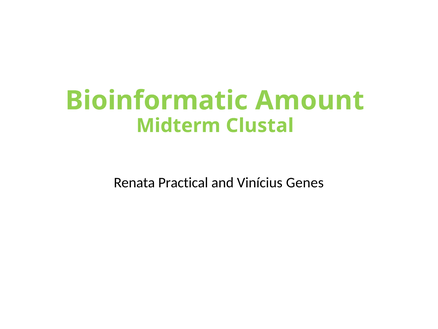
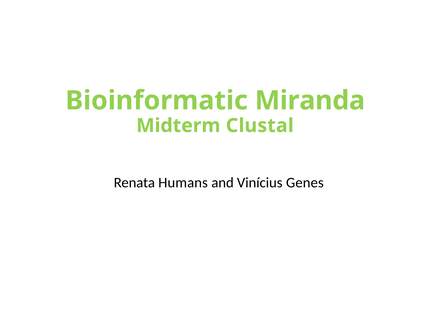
Amount: Amount -> Miranda (310, 100)
Practical: Practical -> Humans (183, 183)
